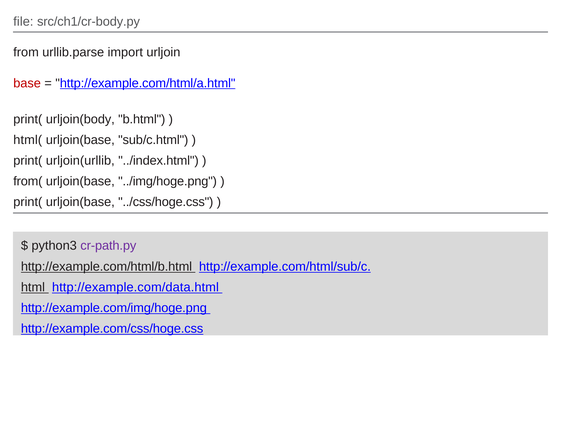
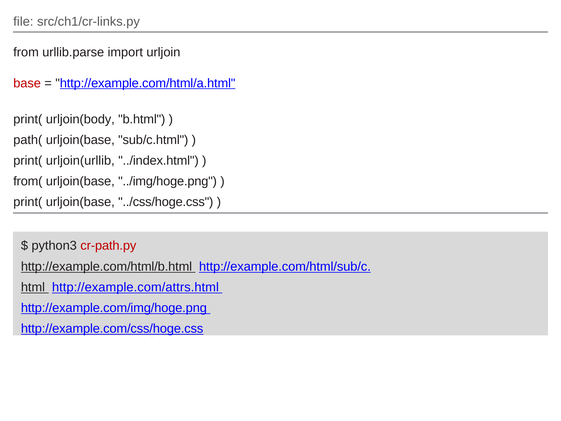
src/ch1/cr-body.py: src/ch1/cr-body.py -> src/ch1/cr-links.py (88, 22)
html(: html( -> path( (28, 140)
cr-path.py colour: purple -> red (108, 245)
http://example.com/data.html: http://example.com/data.html -> http://example.com/attrs.html (135, 287)
